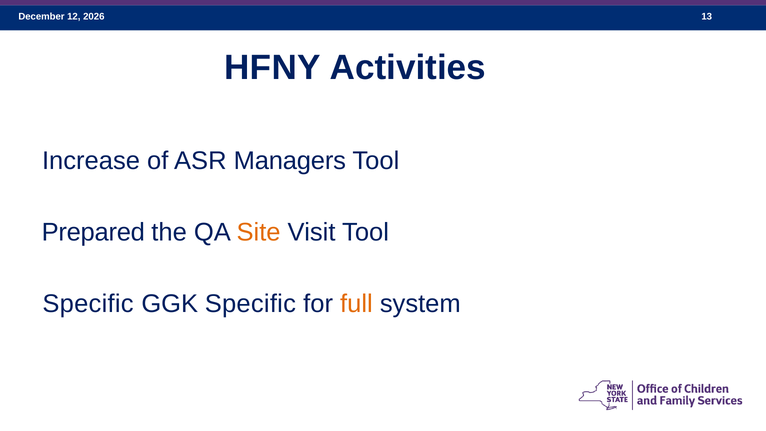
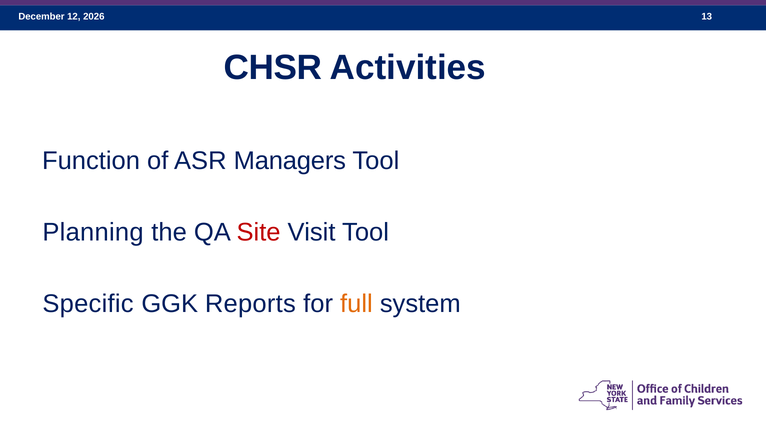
HFNY: HFNY -> CHSR (273, 67)
Increase: Increase -> Function (91, 161)
Prepared: Prepared -> Planning (93, 232)
Site colour: orange -> red (259, 232)
GGK Specific: Specific -> Reports (250, 304)
